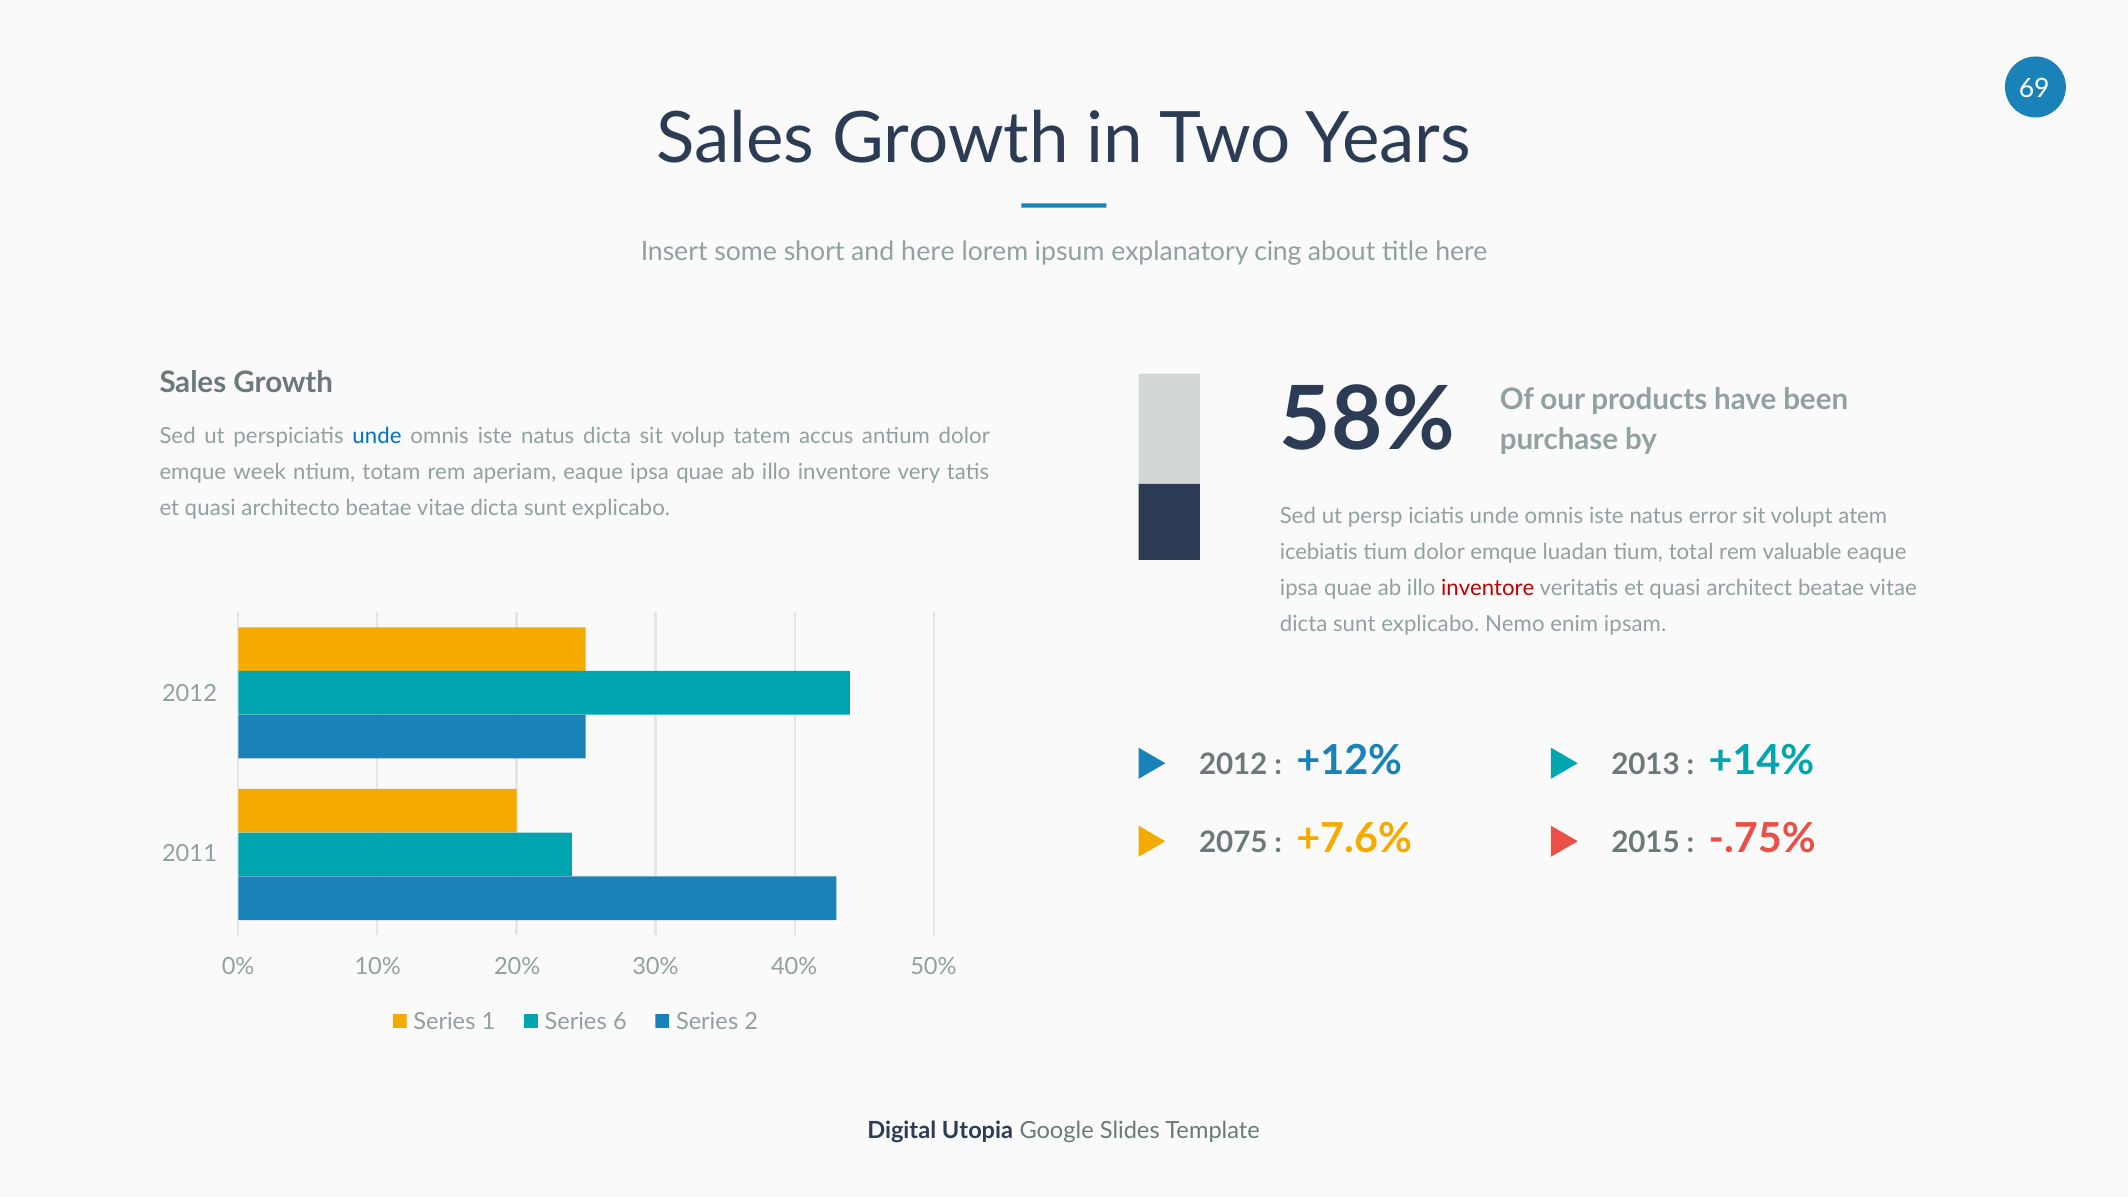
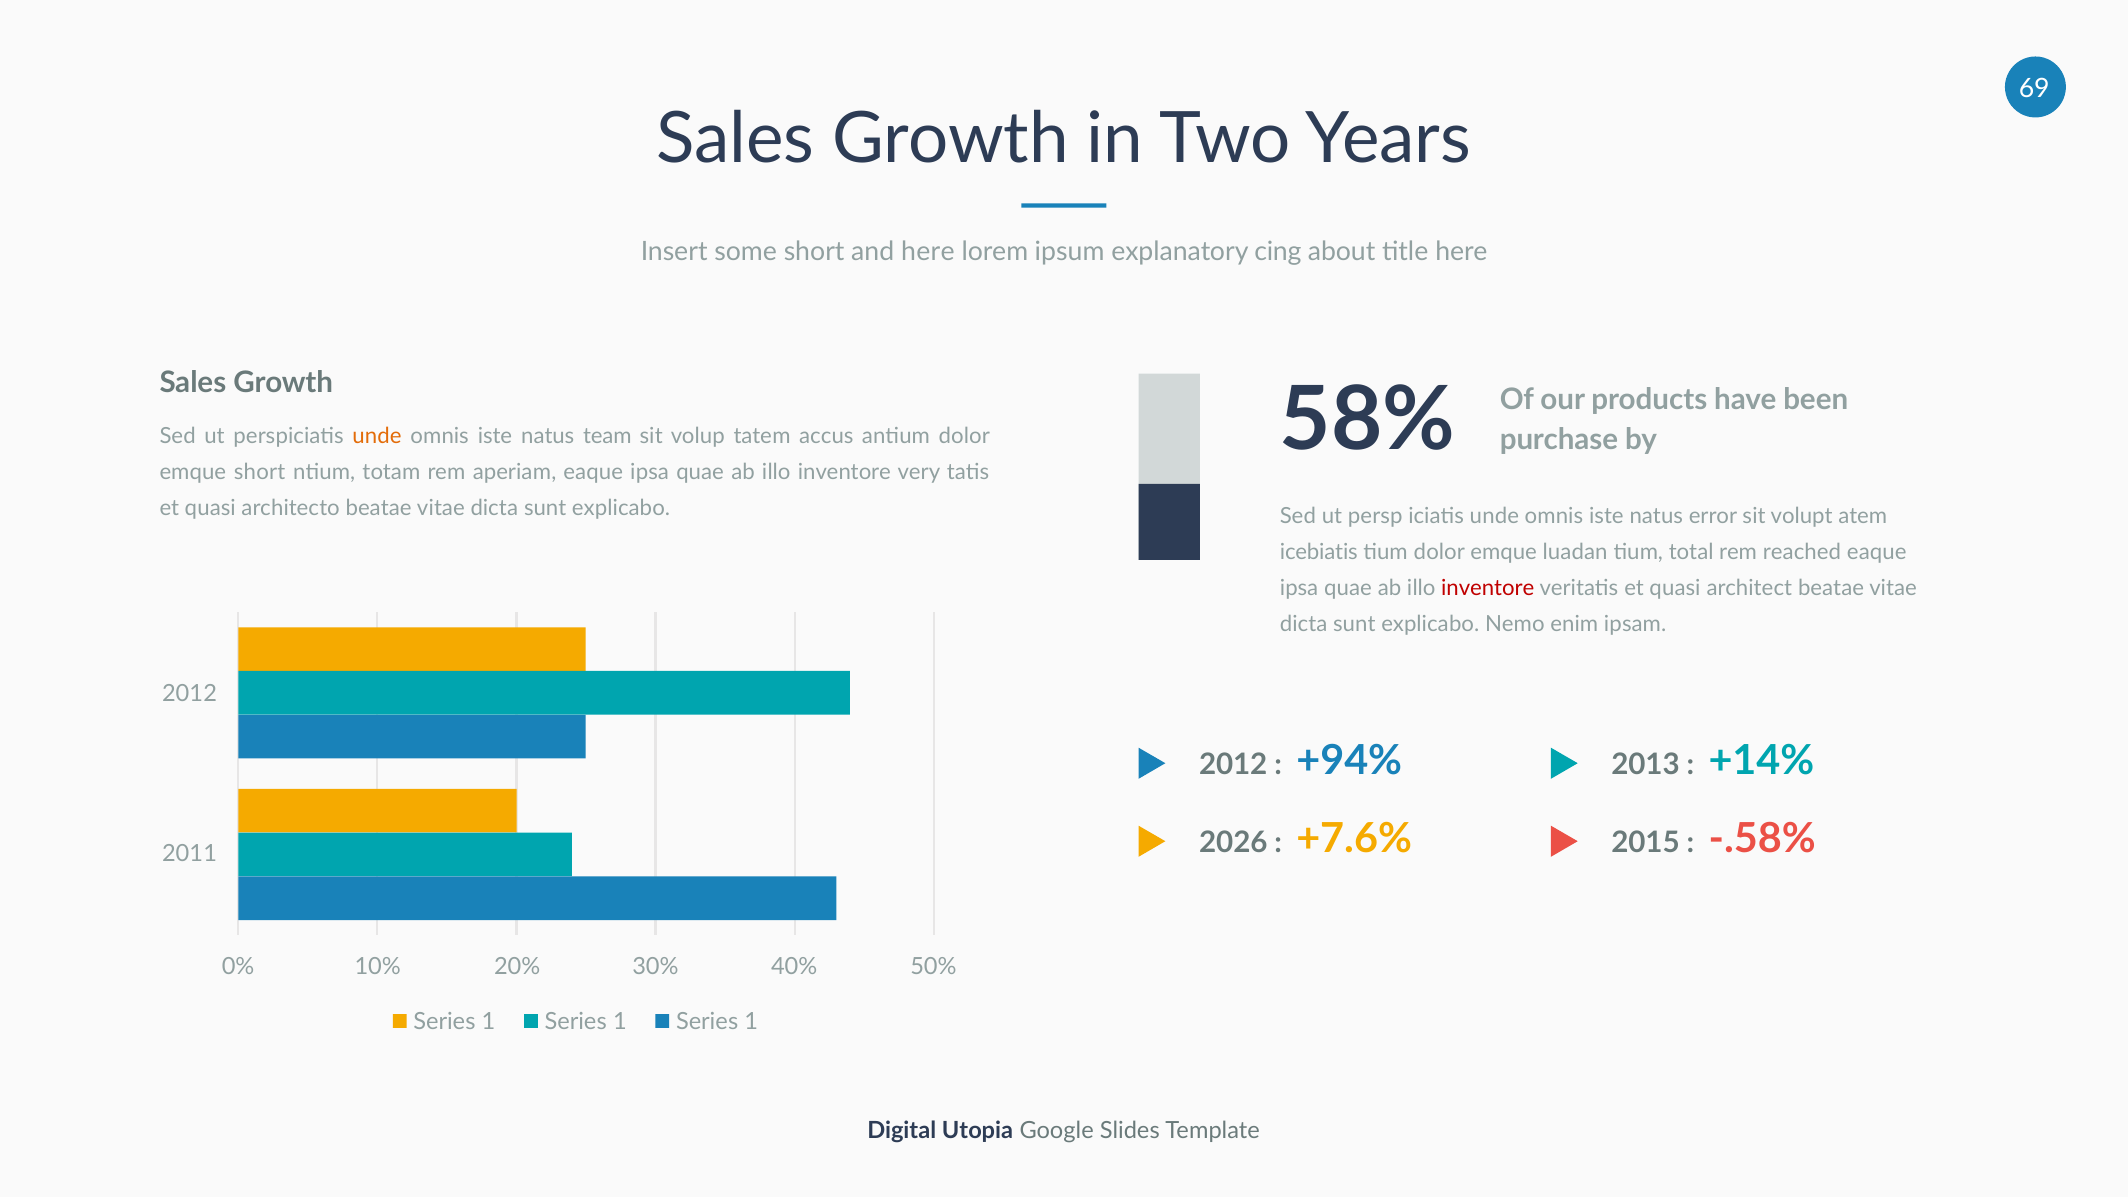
unde colour: blue -> orange (377, 436)
natus dicta: dicta -> team (607, 436)
emque week: week -> short (260, 472)
valuable: valuable -> reached (1802, 552)
+12%: +12% -> +94% (1349, 761)
2075: 2075 -> 2026 (1233, 843)
-.75%: -.75% -> -.58% (1762, 839)
6: 6 -> 1 (620, 1022)
2: 2 -> 1 (751, 1022)
